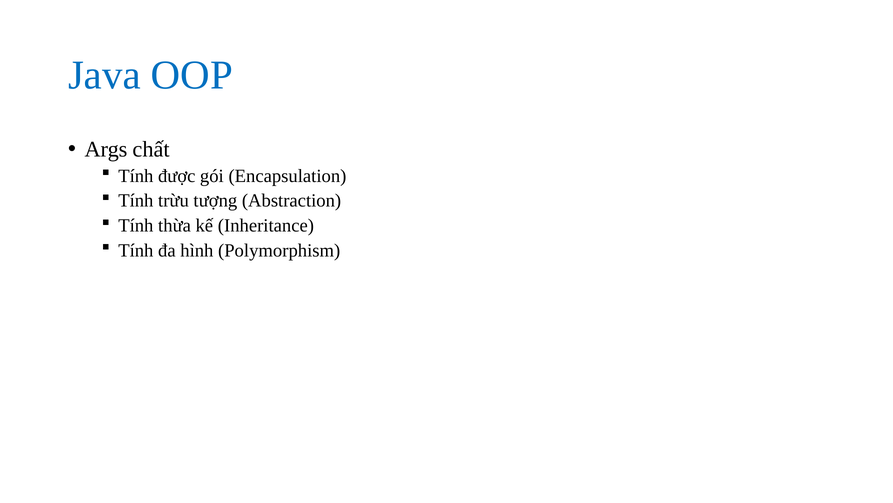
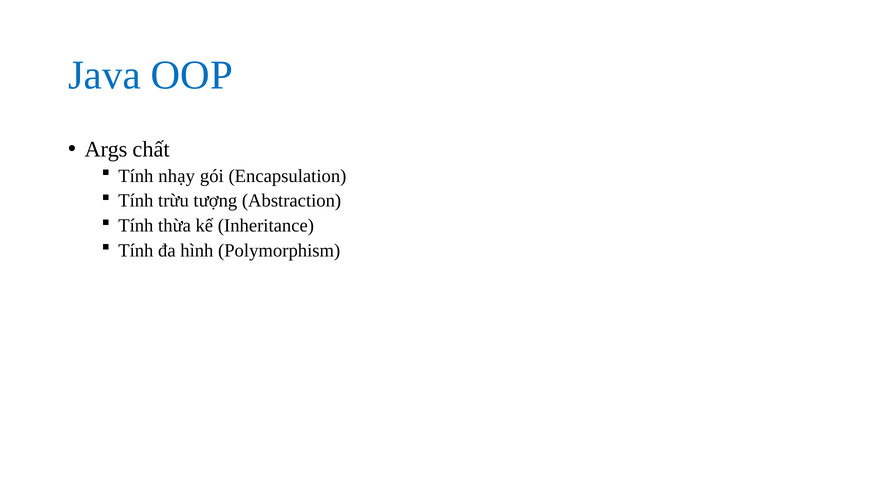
được: được -> nhạy (177, 176)
